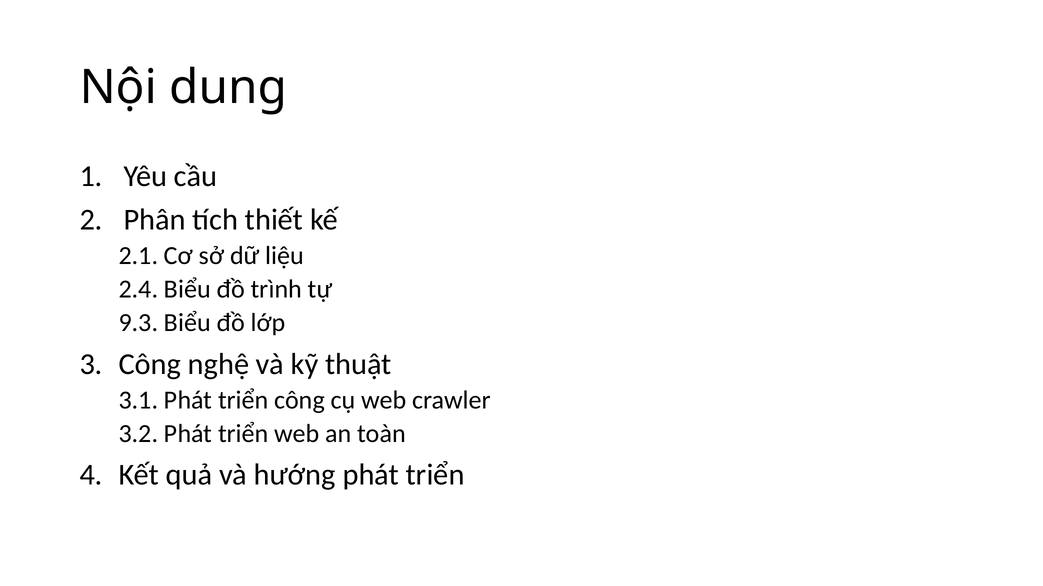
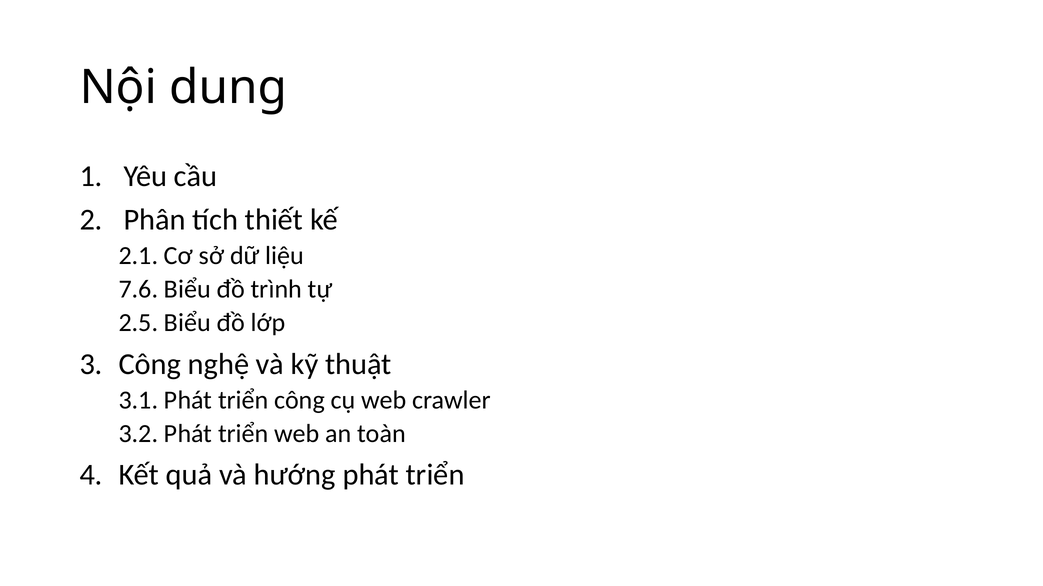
2.4: 2.4 -> 7.6 (138, 290)
9.3: 9.3 -> 2.5 (138, 323)
